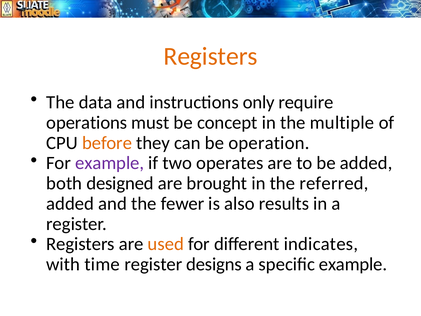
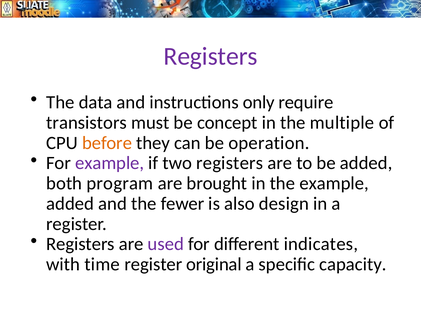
Registers colour: orange -> purple (211, 56)
operations: operations -> transistors (87, 123)
two operates: operates -> registers (230, 163)
designed: designed -> program (120, 183)
the referred: referred -> example (334, 183)
results: results -> design (284, 203)
used colour: orange -> purple (166, 244)
designs: designs -> original (214, 264)
specific example: example -> capacity (353, 264)
